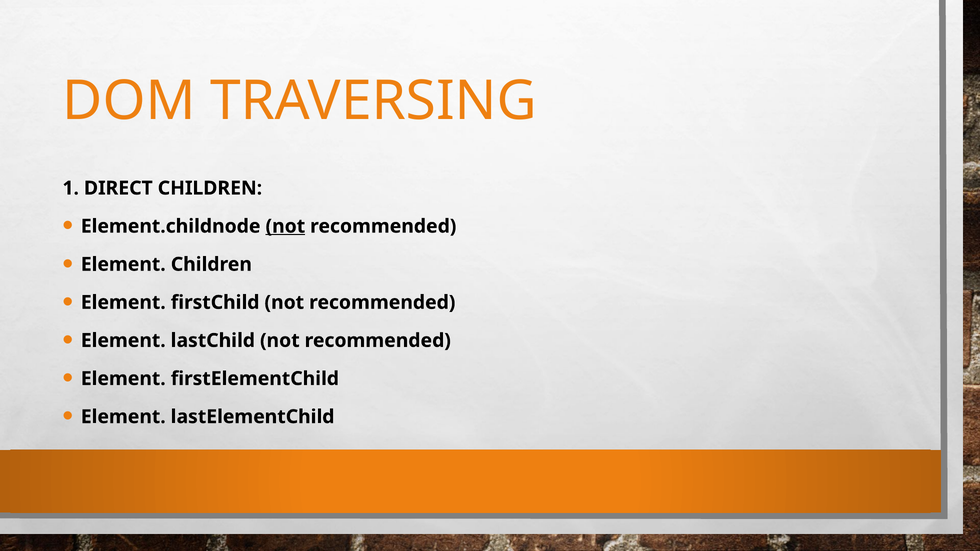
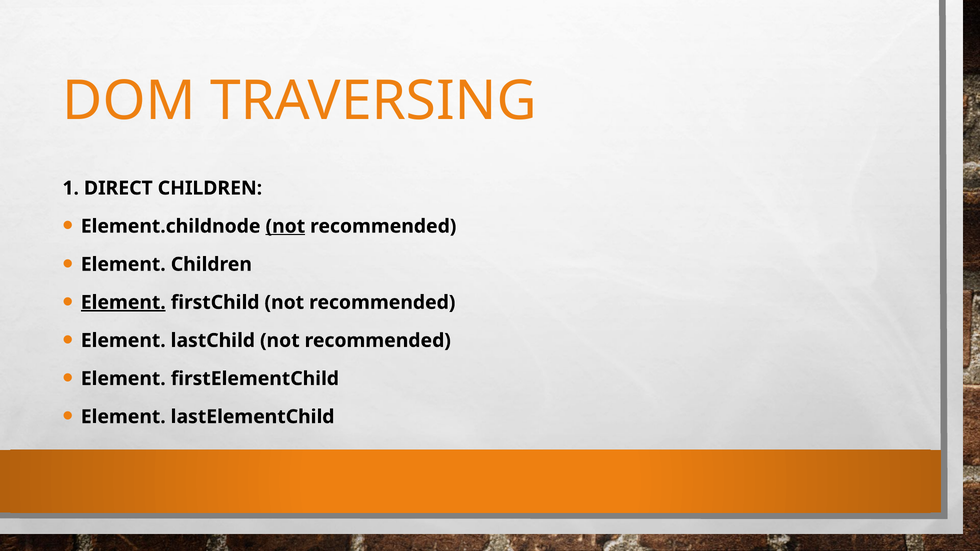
Element underline: none -> present (123, 303)
